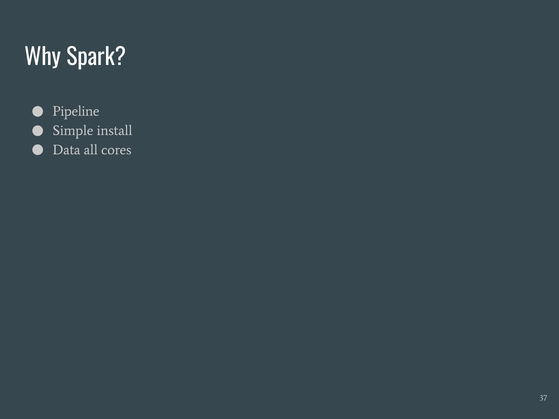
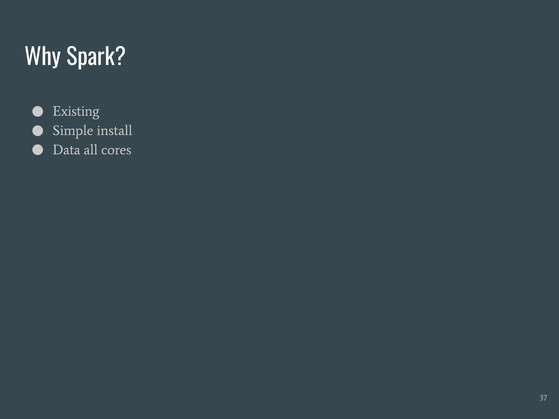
Pipeline: Pipeline -> Existing (76, 111)
